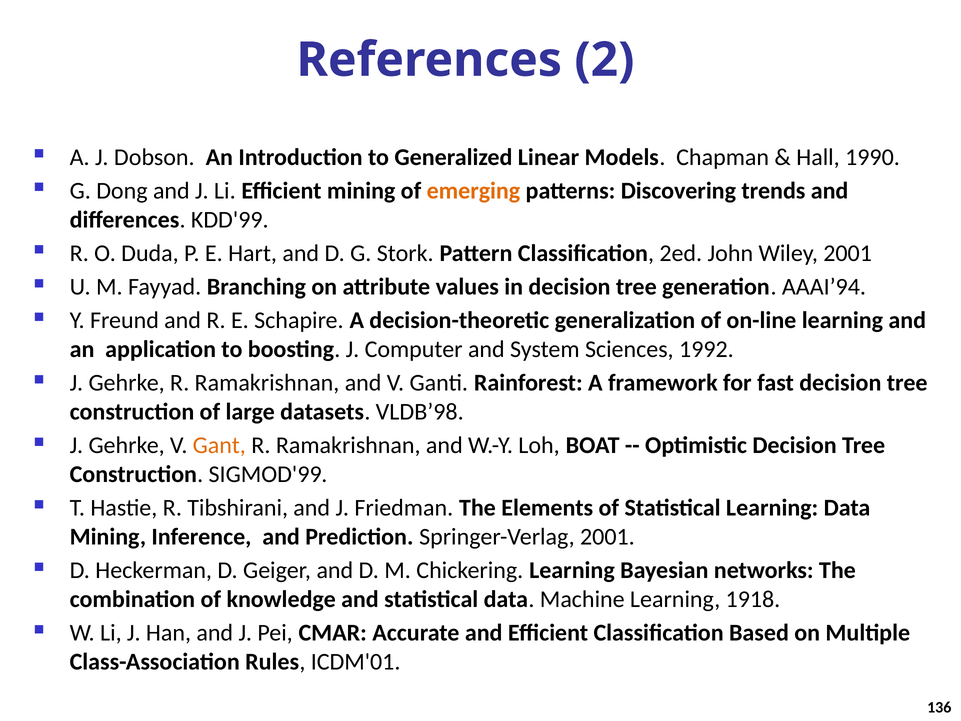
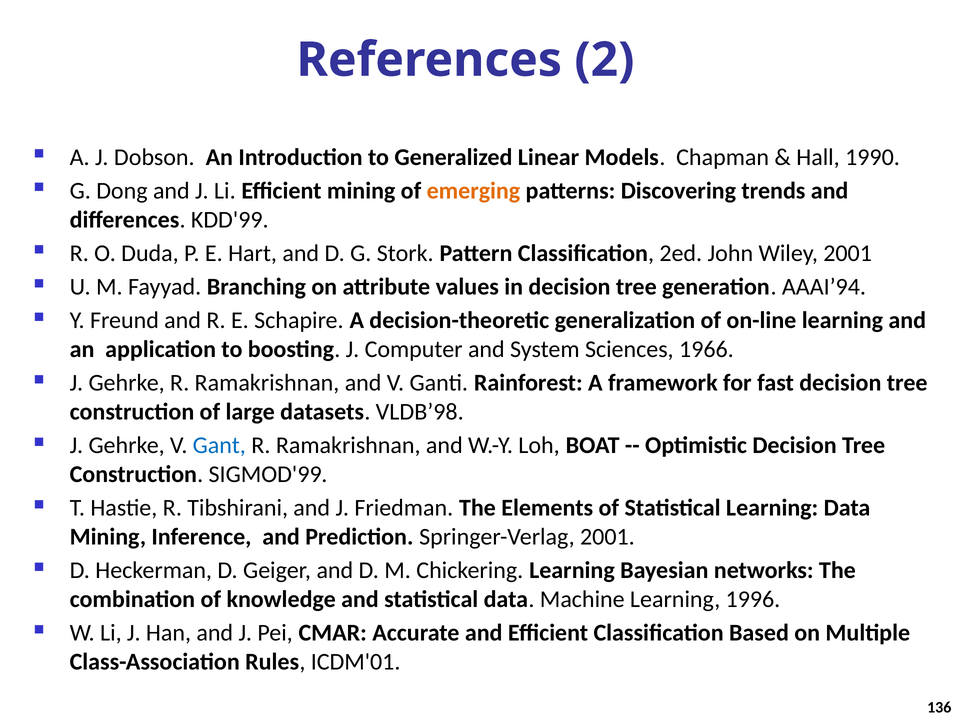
1992: 1992 -> 1966 (706, 349)
Gant colour: orange -> blue (219, 445)
1918: 1918 -> 1996 (753, 599)
